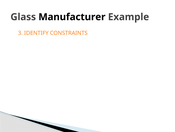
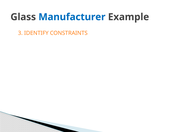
Manufacturer colour: black -> blue (72, 17)
